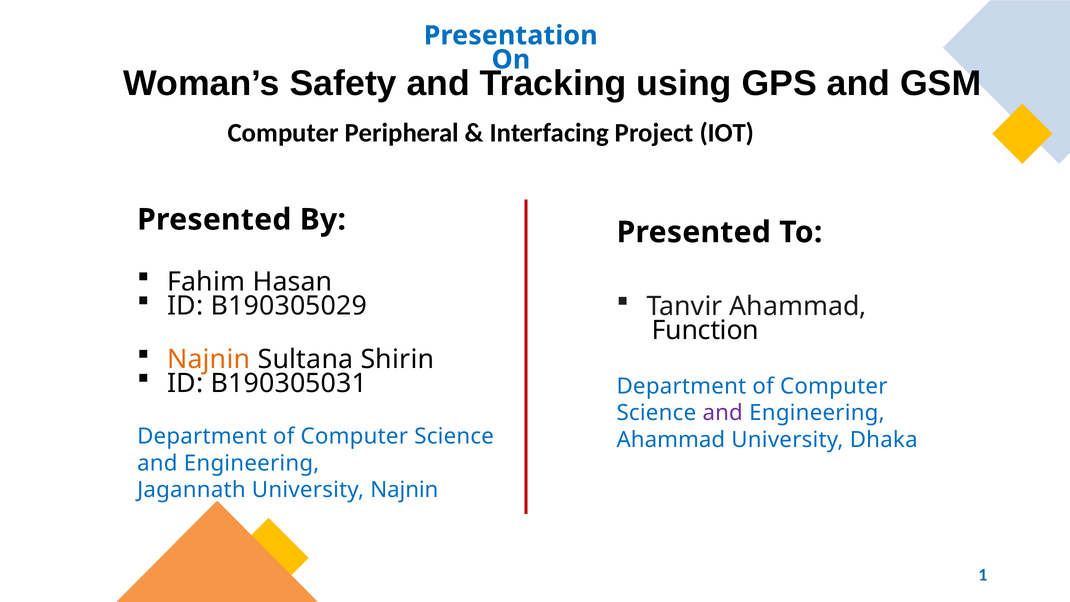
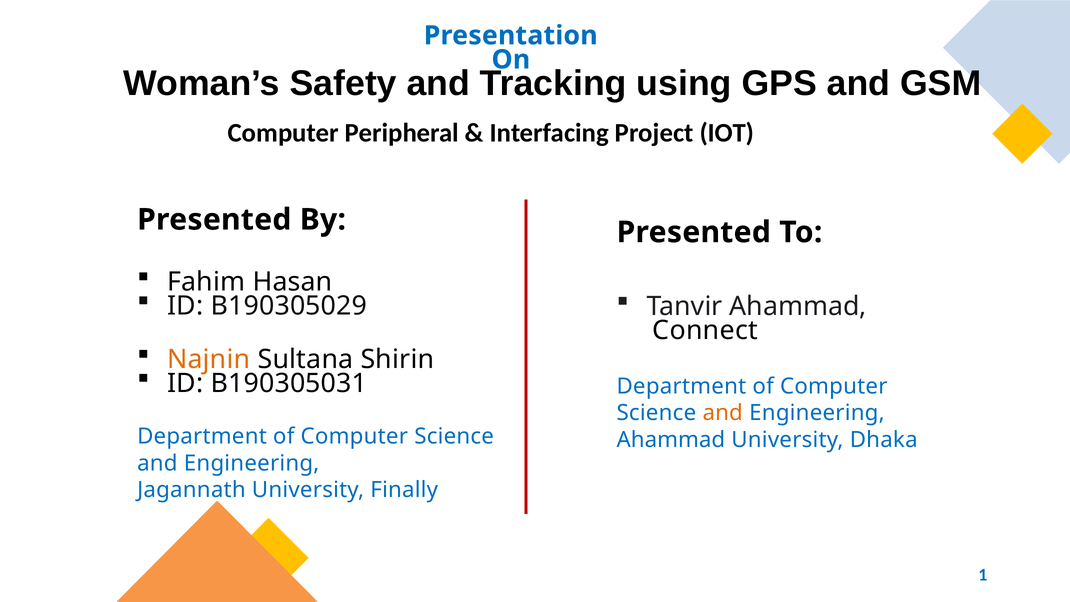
Function: Function -> Connect (705, 330)
and colour: purple -> orange (723, 413)
University Najnin: Najnin -> Finally (404, 490)
